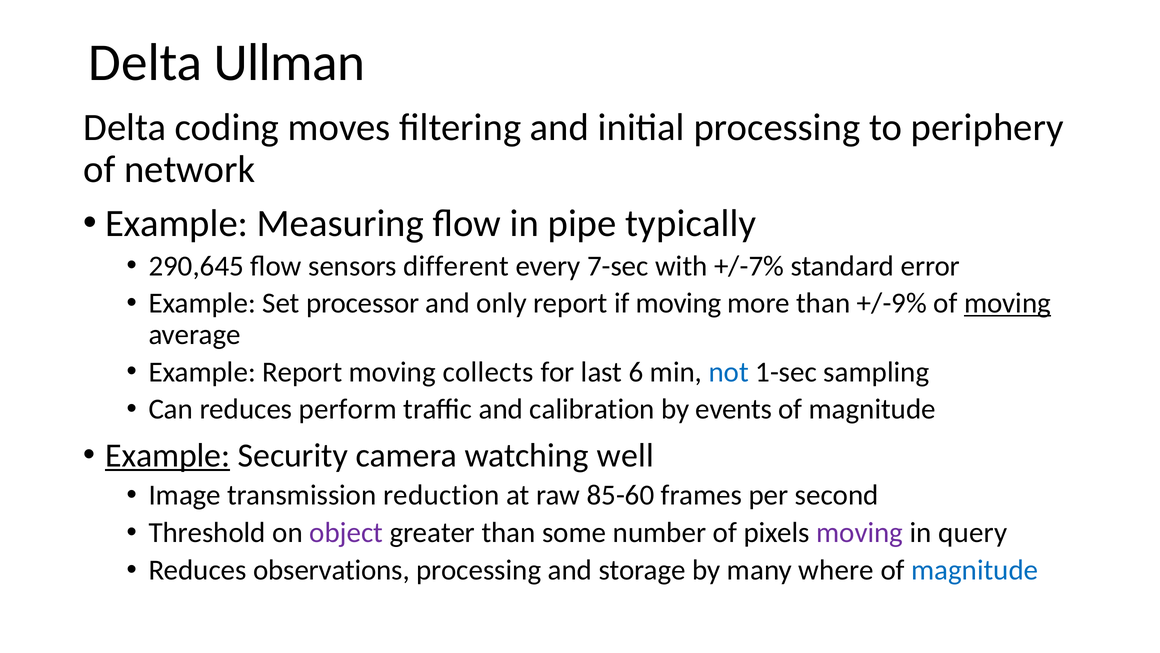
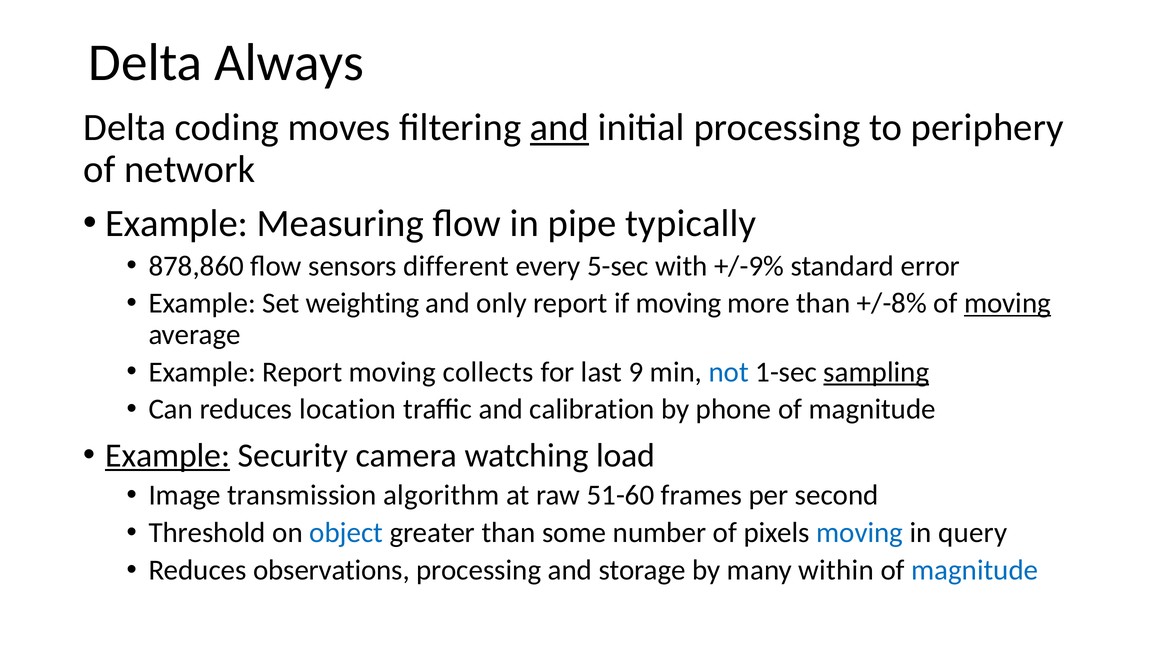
Ullman: Ullman -> Always (289, 63)
and underline: none -> present (559, 127)
290,645: 290,645 -> 878,860 (196, 266)
7-sec: 7-sec -> 5-sec (618, 266)
+/-7%: +/-7% -> +/-9% (749, 266)
processor: processor -> weighting (363, 303)
+/-9%: +/-9% -> +/-8% (892, 303)
6: 6 -> 9 (636, 372)
sampling underline: none -> present (876, 372)
perform: perform -> location (348, 409)
events: events -> phone (734, 409)
well: well -> load (626, 455)
reduction: reduction -> algorithm (441, 495)
85-60: 85-60 -> 51-60 (621, 495)
object colour: purple -> blue (346, 532)
moving colour: purple -> blue (860, 532)
where: where -> within (836, 570)
